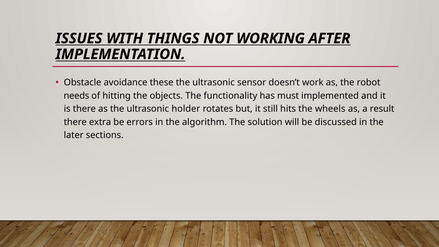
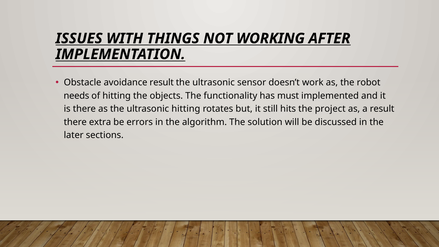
avoidance these: these -> result (162, 83)
ultrasonic holder: holder -> hitting (186, 109)
wheels: wheels -> project (330, 109)
